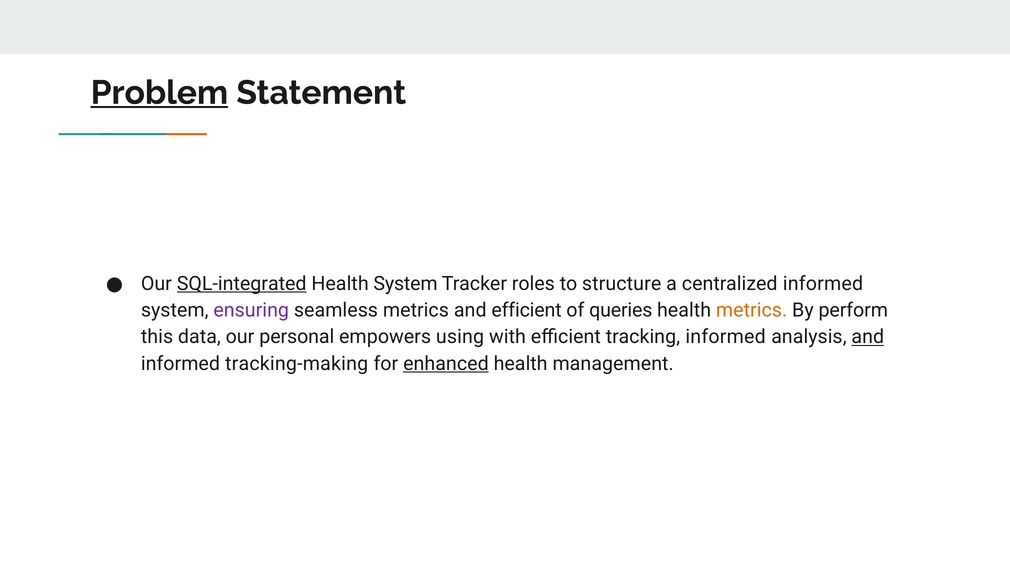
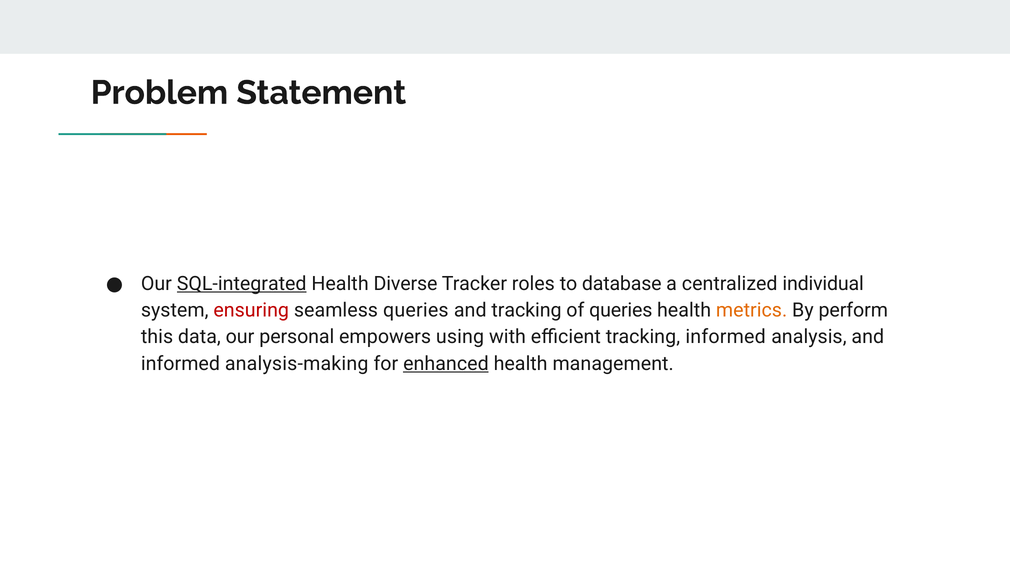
Problem underline: present -> none (159, 93)
Health System: System -> Diverse (406, 284)
structure: structure -> database (622, 284)
centralized informed: informed -> individual (823, 284)
ensuring colour: purple -> red (251, 310)
seamless metrics: metrics -> queries (416, 310)
and efficient: efficient -> tracking (527, 310)
and underline: present -> none (868, 337)
tracking-making: tracking-making -> analysis-making (297, 364)
